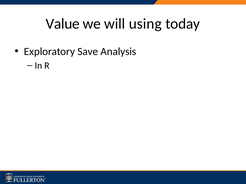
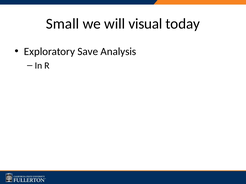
Value: Value -> Small (63, 24)
using: using -> visual (145, 24)
